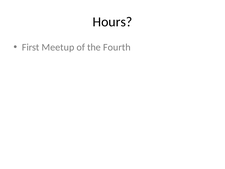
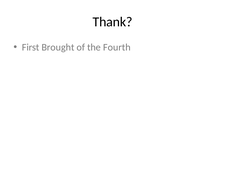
Hours: Hours -> Thank (113, 22)
Meetup: Meetup -> Brought (58, 47)
